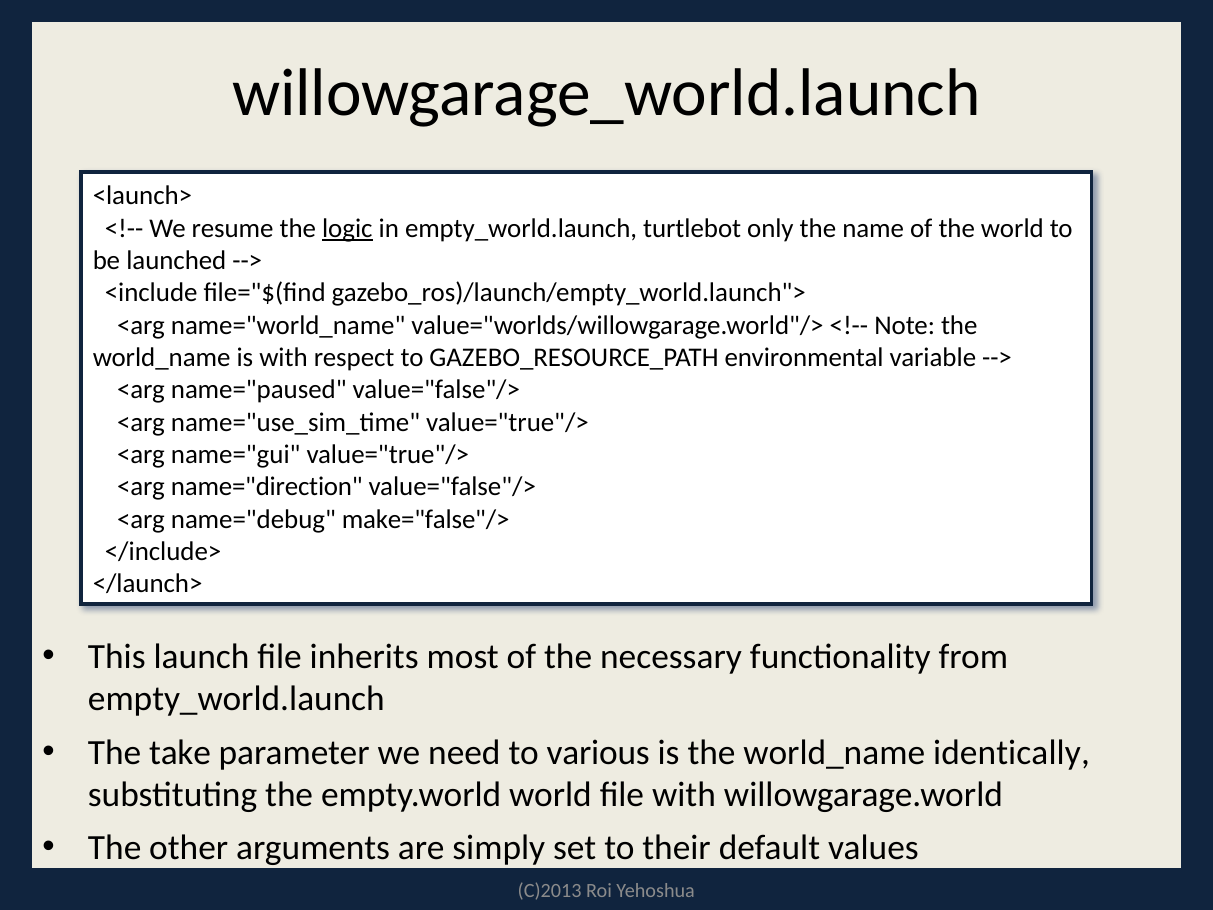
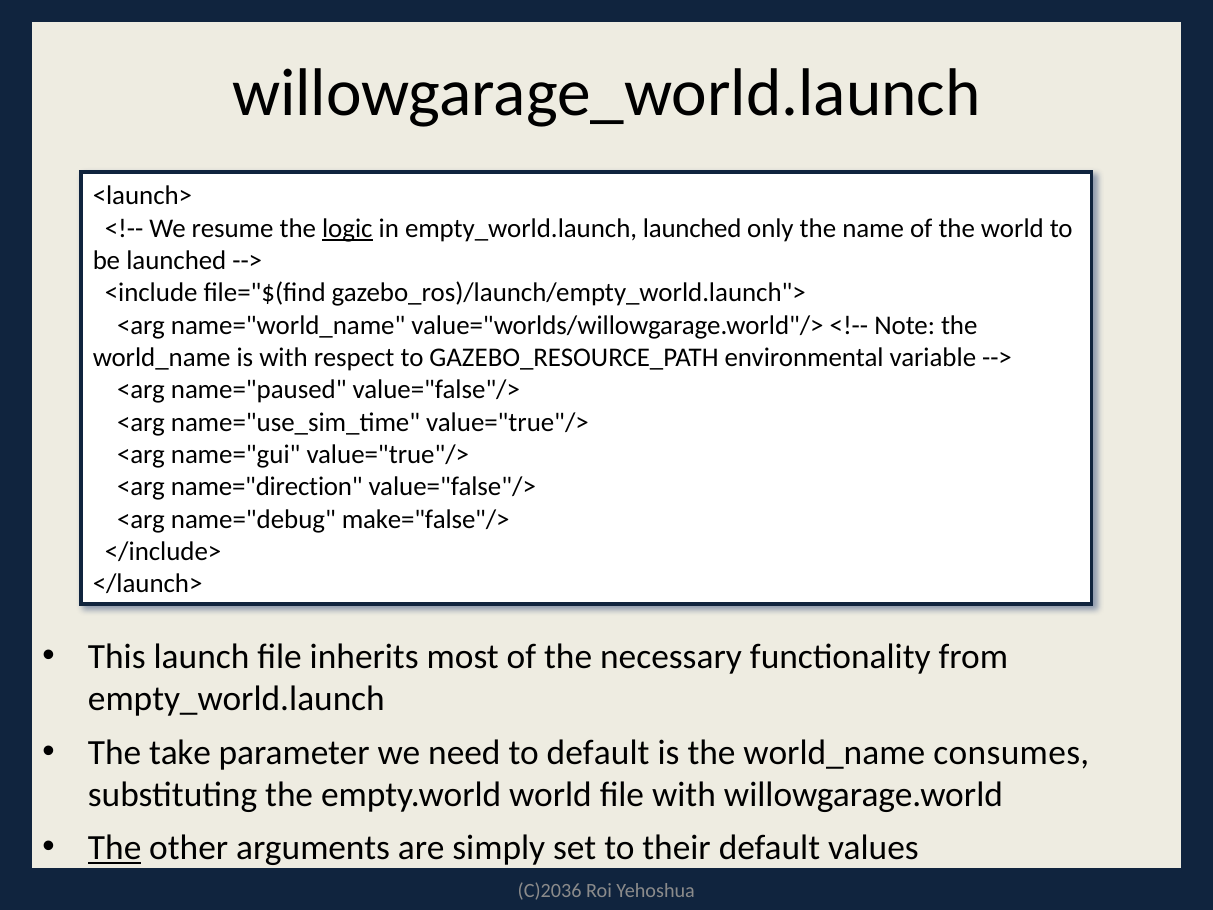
empty_world.launch turtlebot: turtlebot -> launched (692, 228)
to various: various -> default (598, 752)
identically: identically -> consumes (1011, 752)
The underline: none -> present (115, 848)
C)2013: C)2013 -> C)2036 (550, 891)
